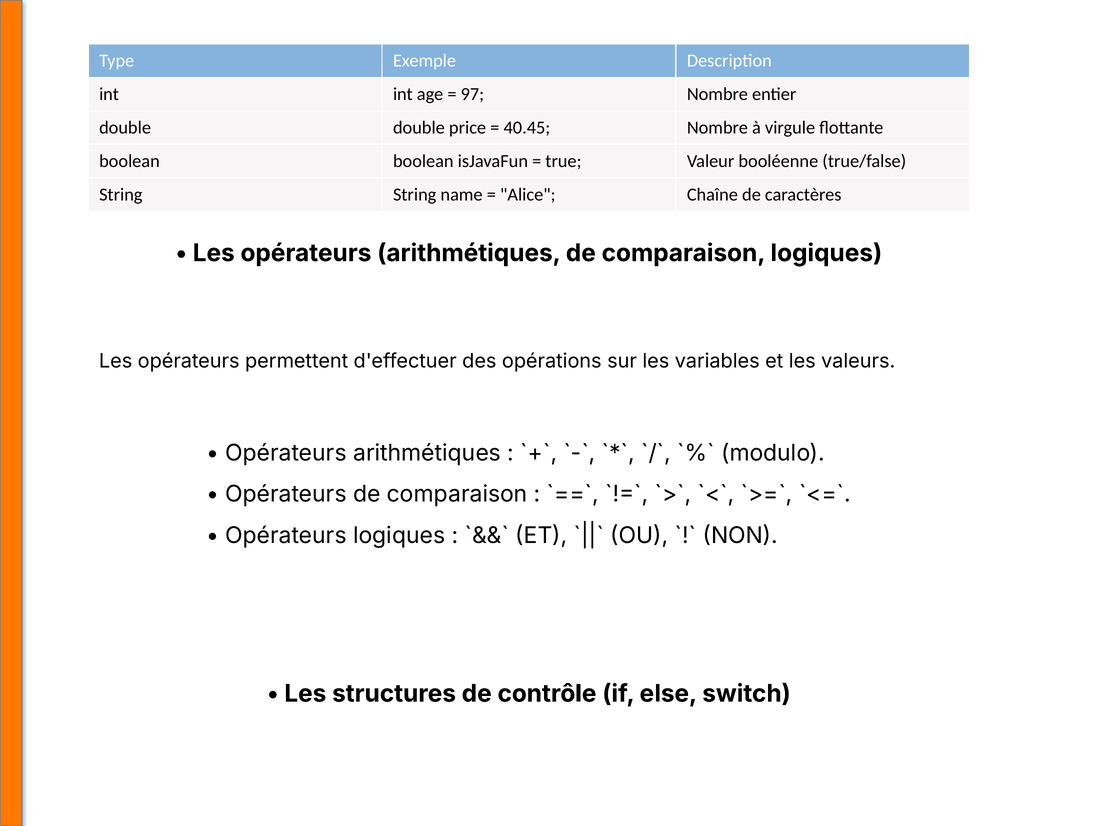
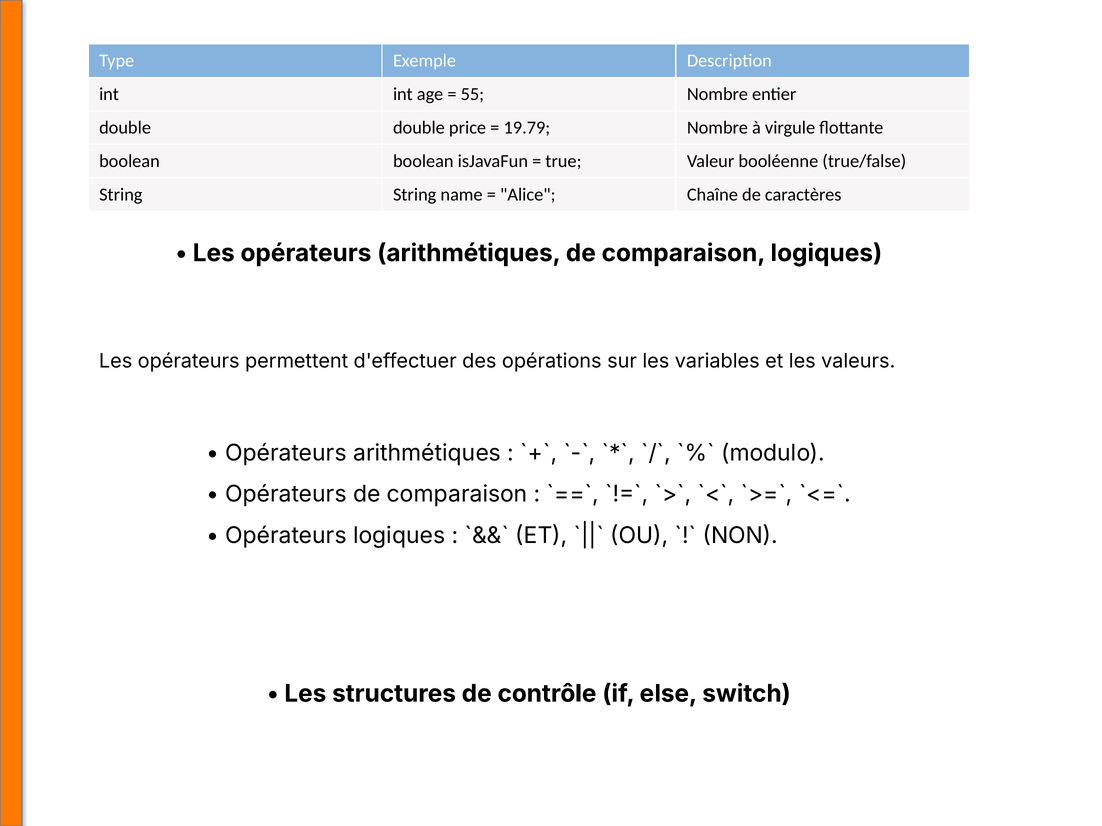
97: 97 -> 55 (472, 94)
40.45: 40.45 -> 19.79 (527, 128)
